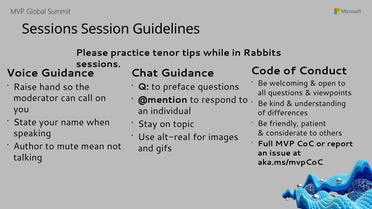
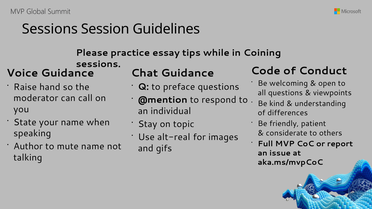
tenor: tenor -> essay (166, 53)
Rabbits: Rabbits -> Coining (262, 53)
mute mean: mean -> name (93, 147)
